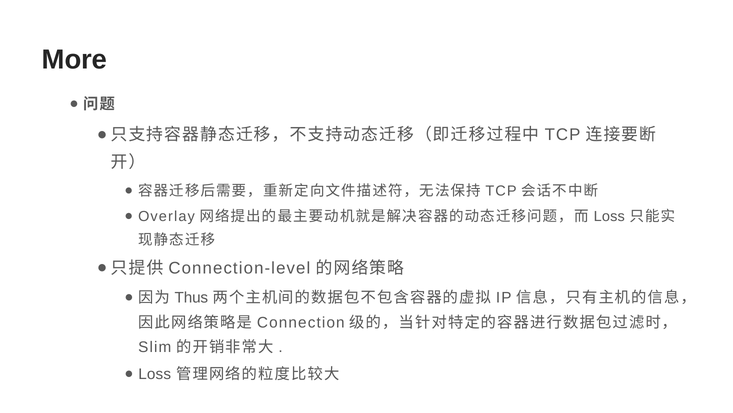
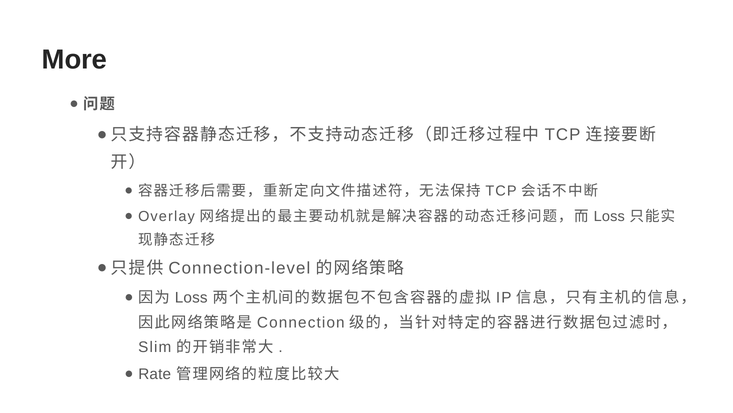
Thus: Thus -> Loss (191, 297)
Loss: Loss -> Rate (155, 374)
